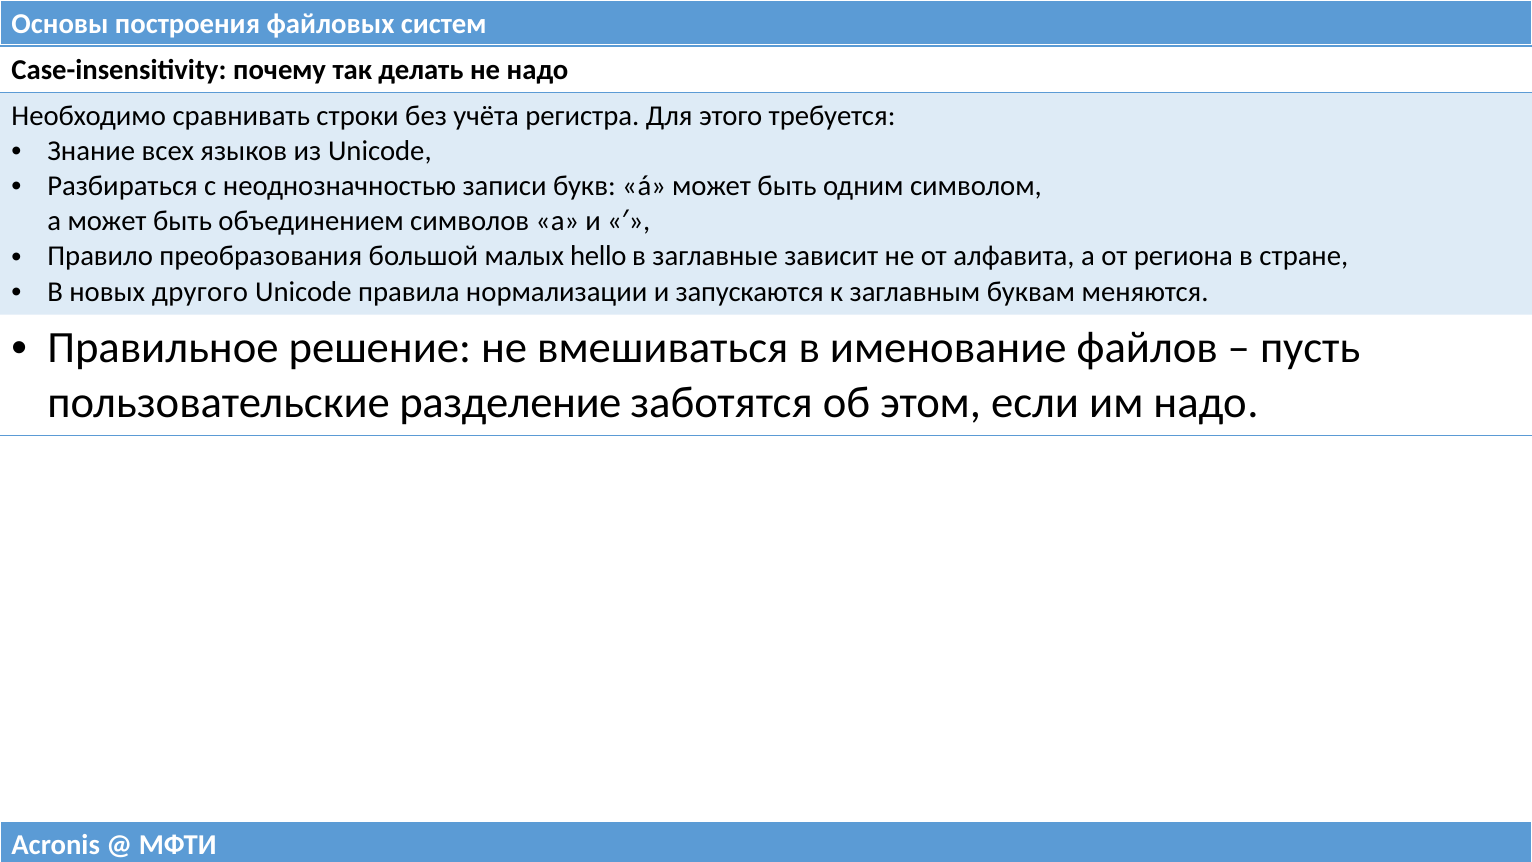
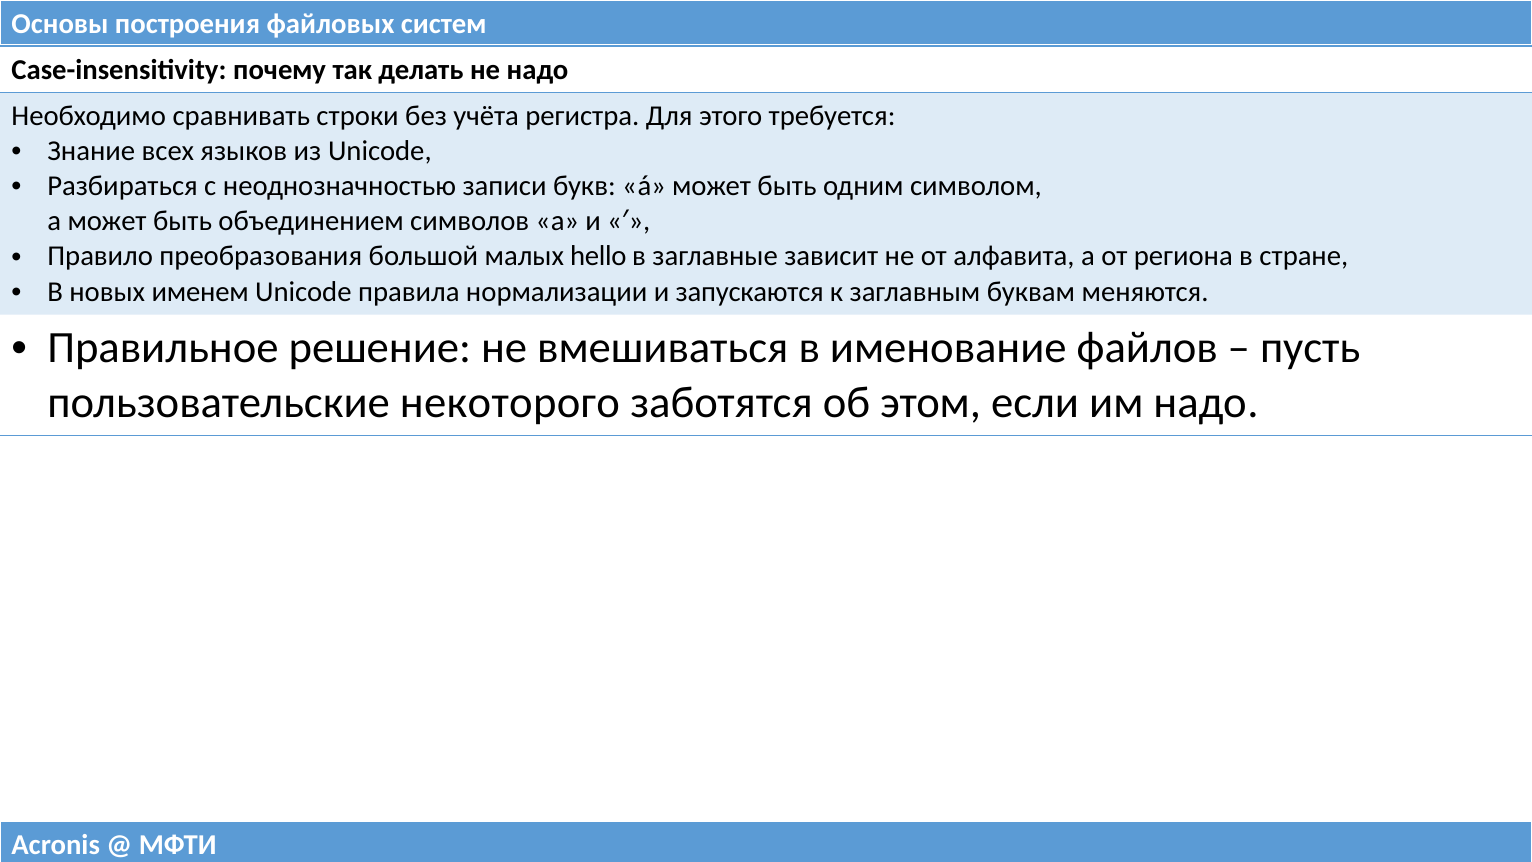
другого: другого -> именем (200, 291)
разделение: разделение -> некоторого (510, 403)
